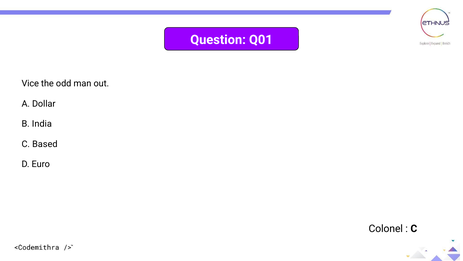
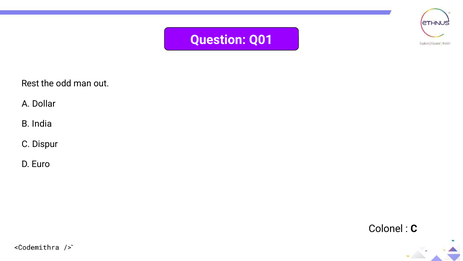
Vice: Vice -> Rest (30, 83)
Based: Based -> Dispur (45, 144)
